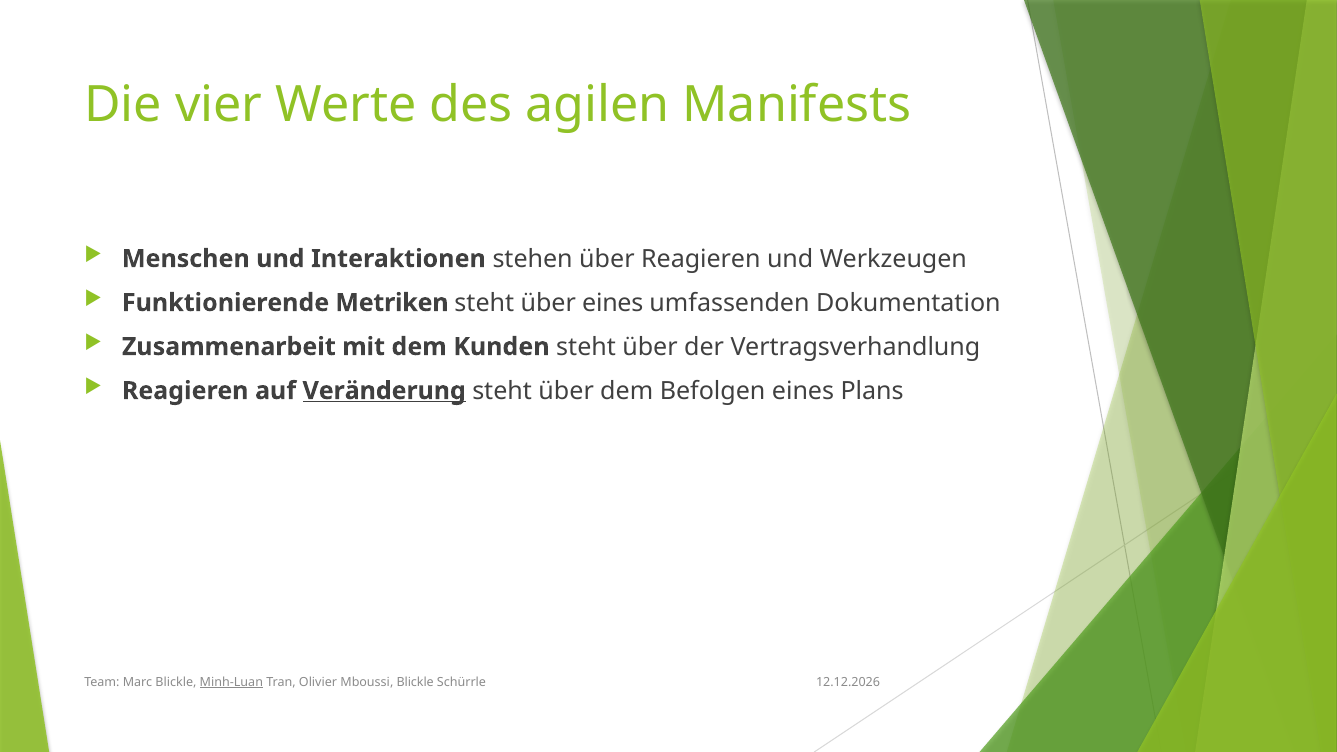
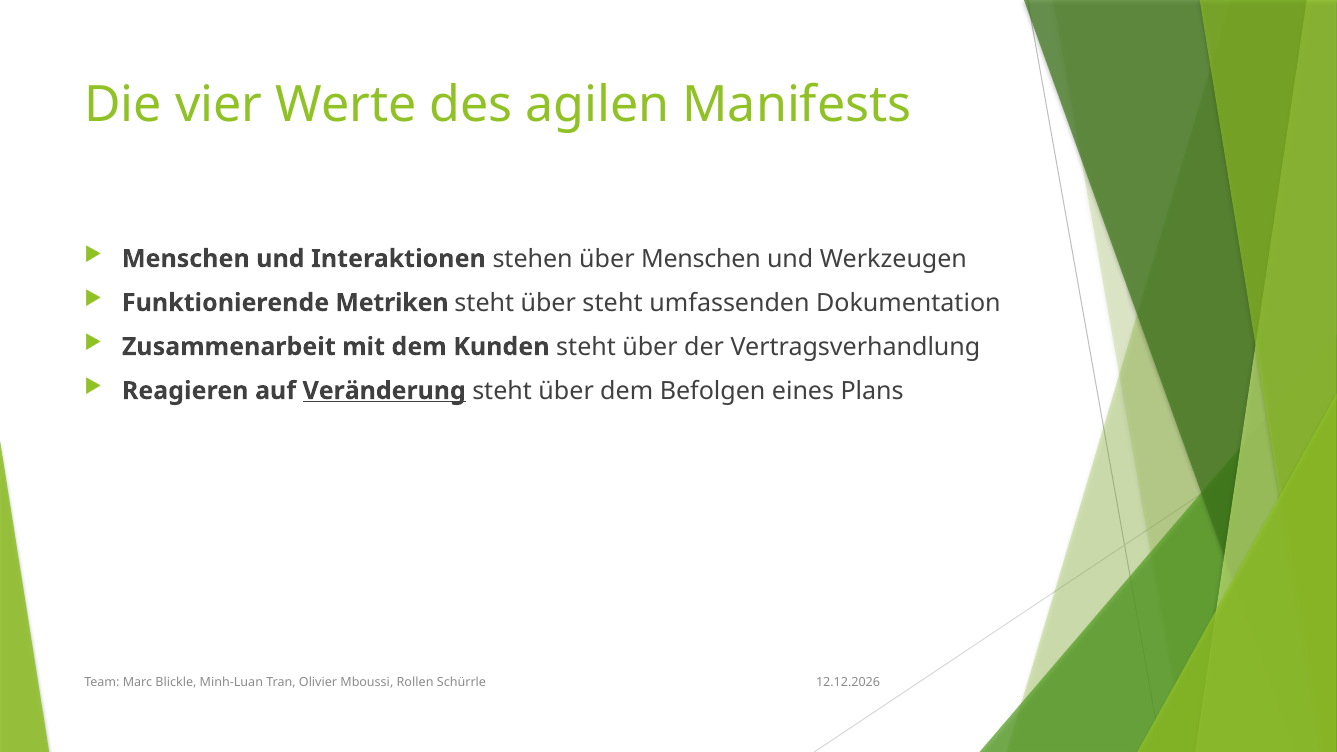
über Reagieren: Reagieren -> Menschen (701, 259)
über eines: eines -> steht (613, 303)
Minh-Luan underline: present -> none (231, 682)
Mboussi Blickle: Blickle -> Rollen (415, 682)
